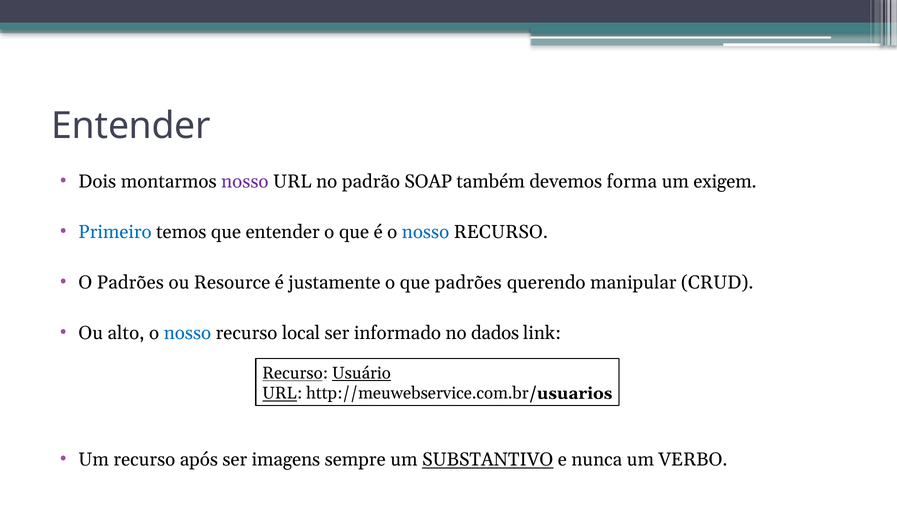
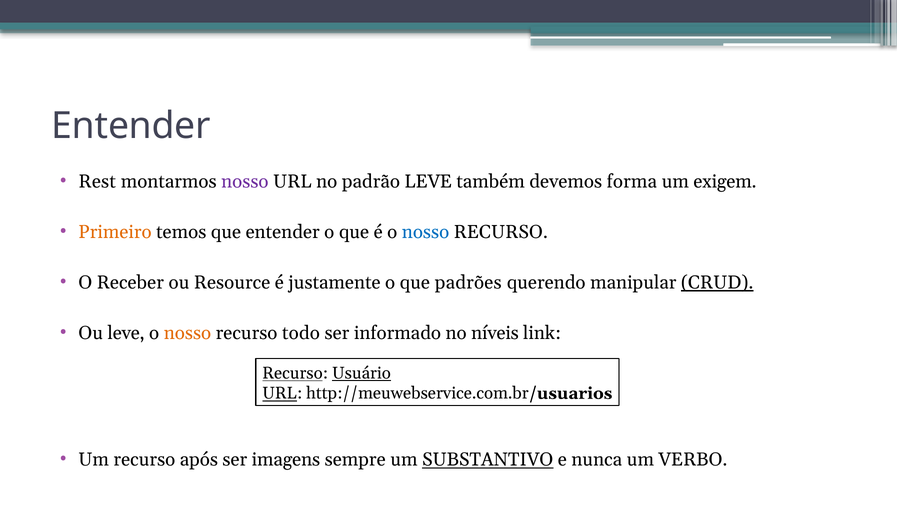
Dois: Dois -> Rest (97, 181)
padrão SOAP: SOAP -> LEVE (428, 181)
Primeiro colour: blue -> orange (115, 232)
O Padrões: Padrões -> Receber (130, 282)
CRUD underline: none -> present (717, 282)
Ou alto: alto -> leve (126, 333)
nosso colour: blue -> orange (187, 333)
local: local -> todo (301, 333)
dados: dados -> níveis (495, 333)
